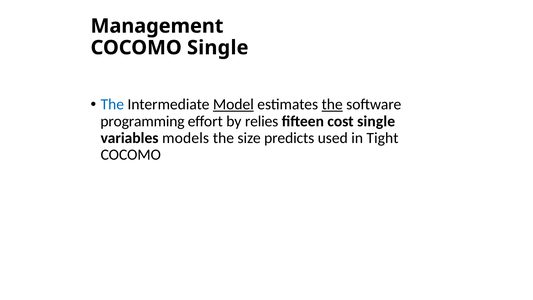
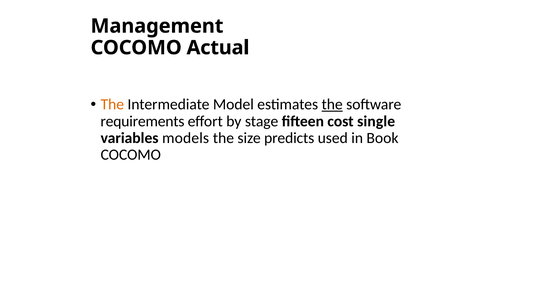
COCOMO Single: Single -> Actual (218, 48)
The colour: blue -> orange (112, 104)
Model underline: present -> none (233, 104)
programming: programming -> requirements (142, 121)
relies: relies -> stage (262, 121)
Tight: Tight -> Book (382, 138)
